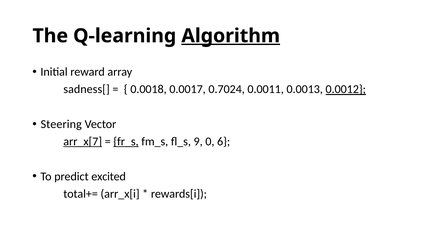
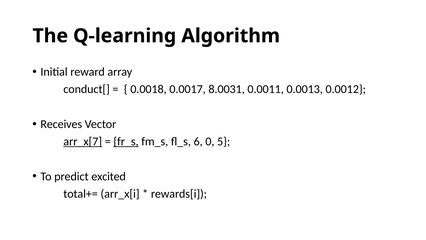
Algorithm underline: present -> none (231, 36)
sadness[: sadness[ -> conduct[ (87, 89)
0.7024: 0.7024 -> 8.0031 (227, 89)
0.0012 underline: present -> none (346, 89)
Steering: Steering -> Receives (61, 124)
9: 9 -> 6 (198, 141)
6: 6 -> 5 (224, 141)
